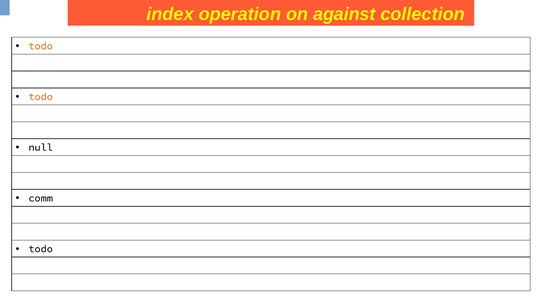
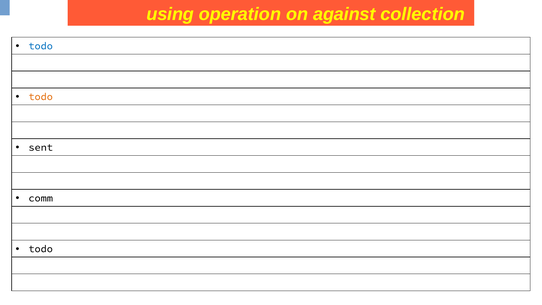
index: index -> using (170, 14)
todo colour: orange -> blue (41, 46)
null: null -> sent (41, 147)
